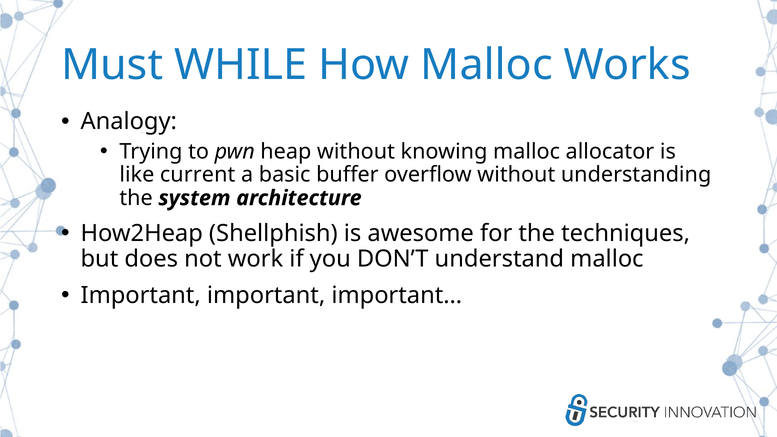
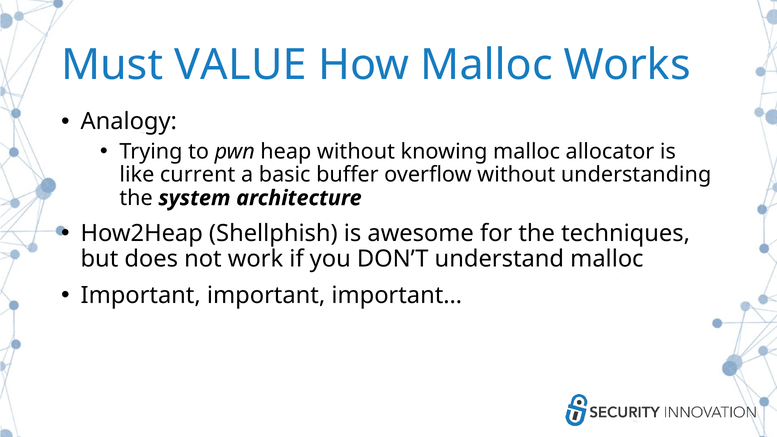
WHILE: WHILE -> VALUE (241, 65)
